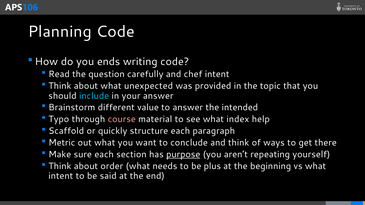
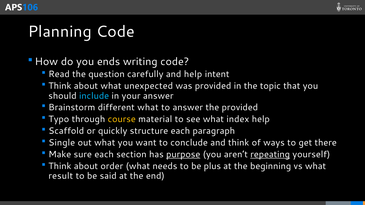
and chef: chef -> help (193, 74)
different value: value -> what (148, 108)
the intended: intended -> provided (240, 108)
course colour: pink -> yellow (122, 119)
Metric: Metric -> Single (62, 143)
repeating underline: none -> present (270, 155)
intent: intent -> result (61, 176)
